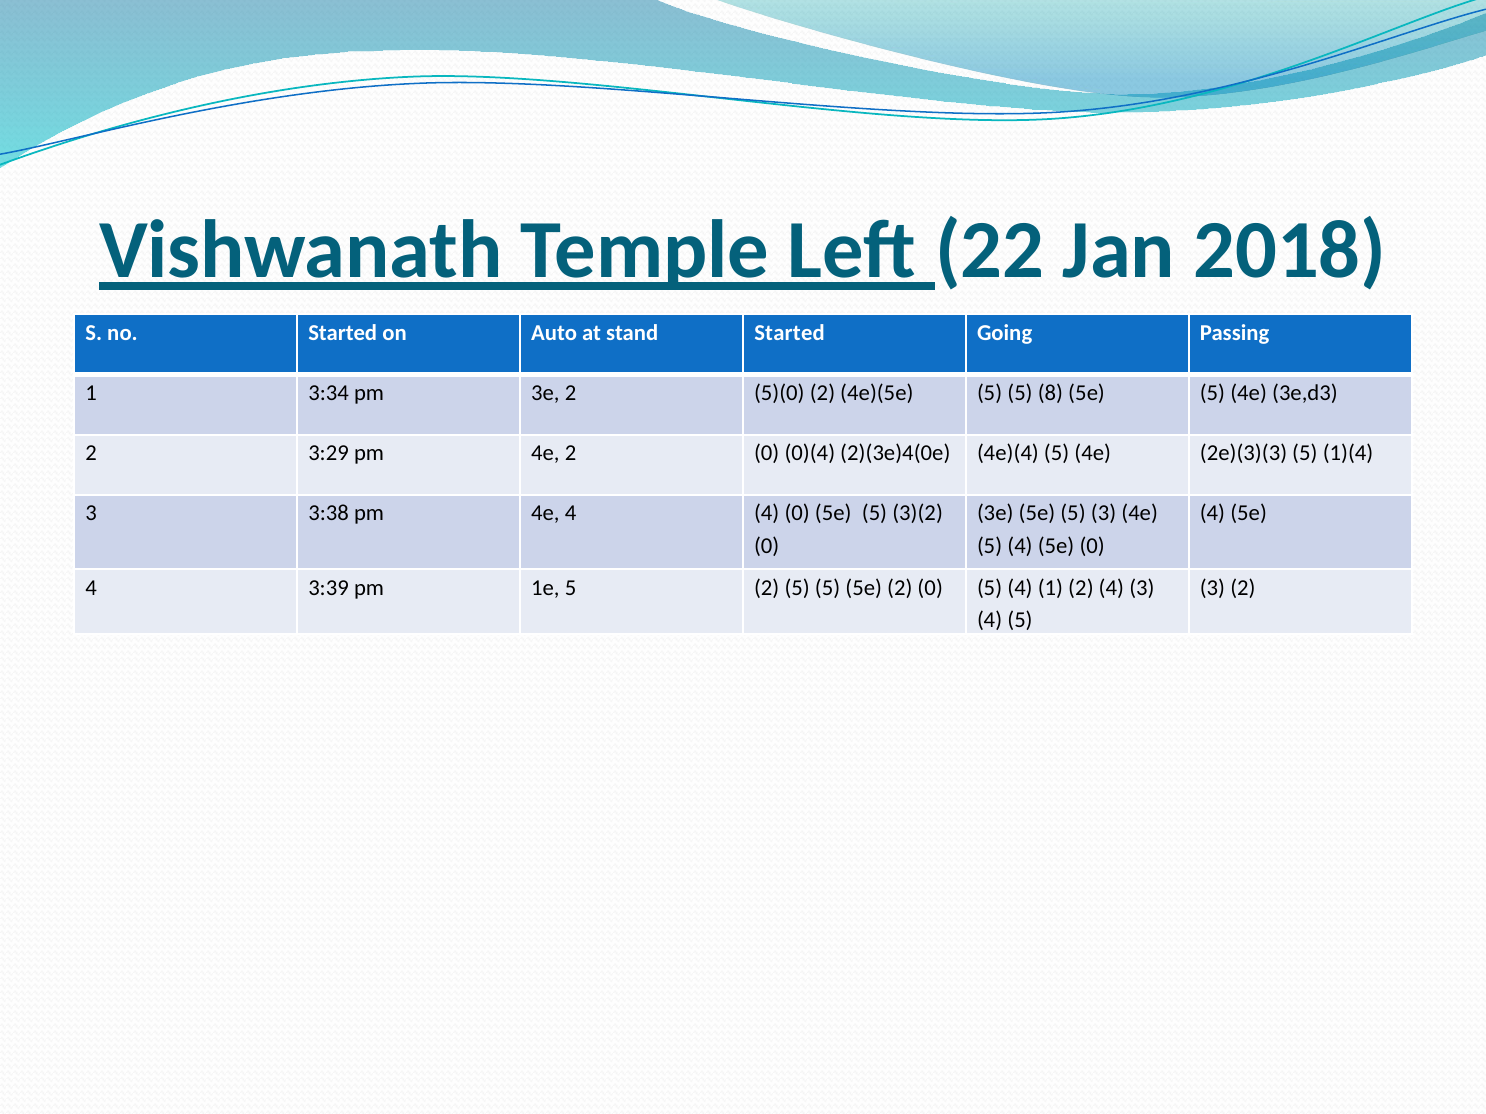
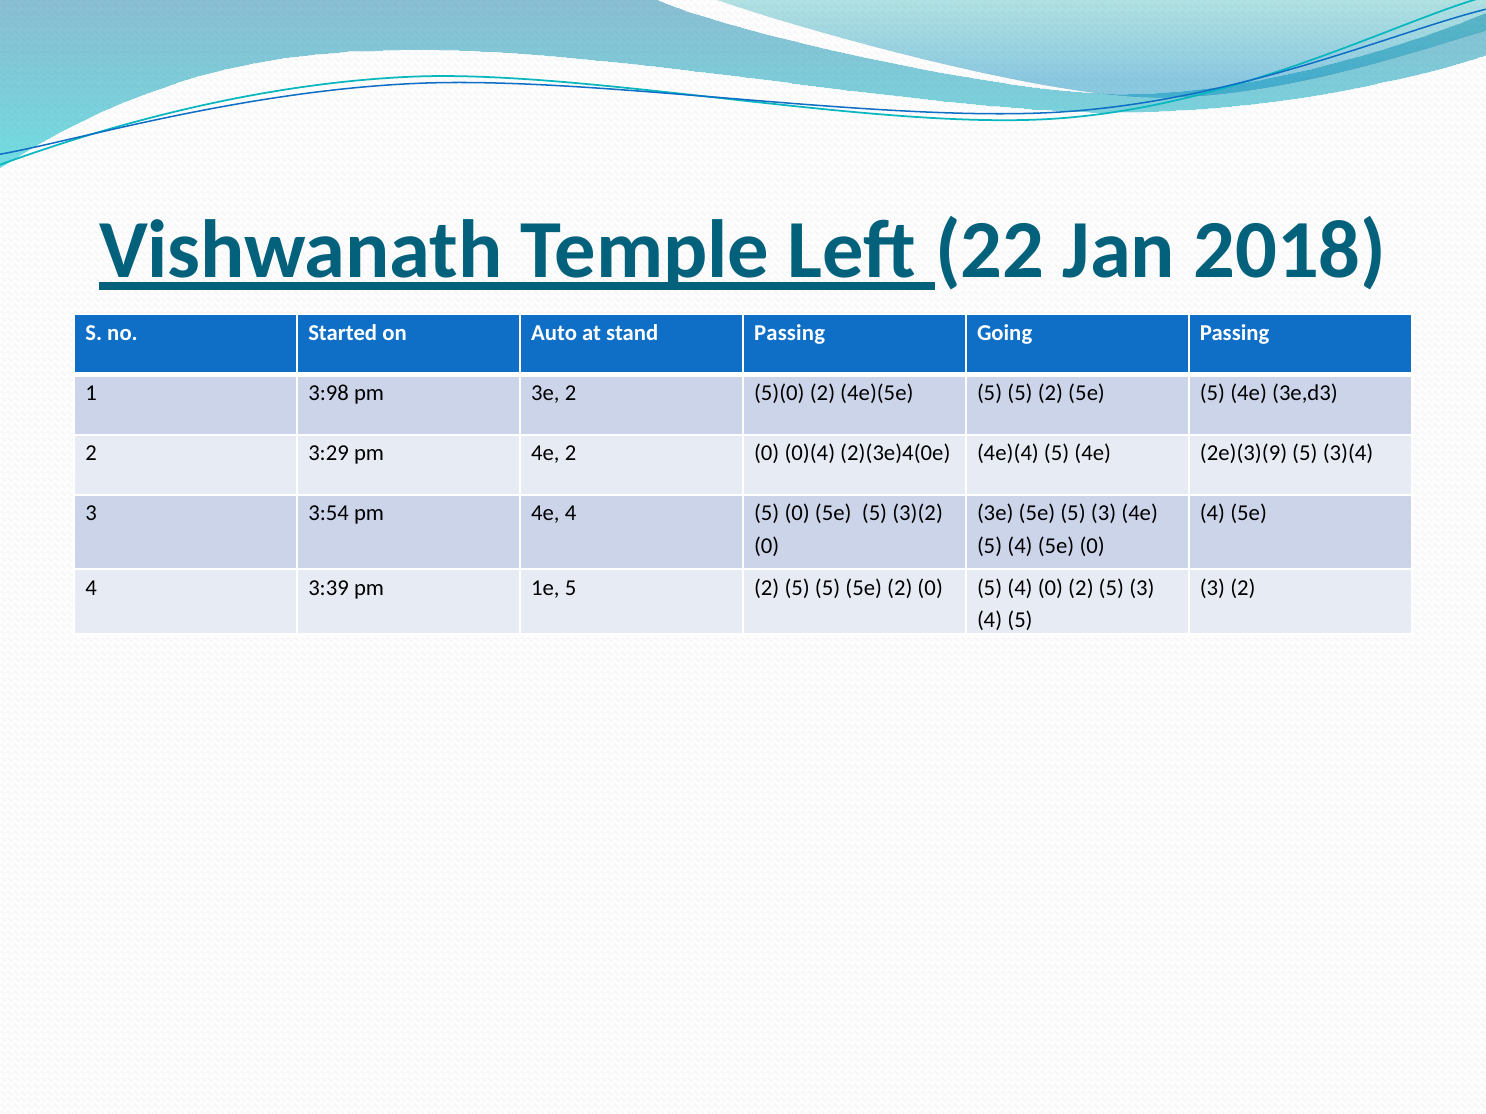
stand Started: Started -> Passing (790, 333)
3:34: 3:34 -> 3:98 (329, 393)
5 5 8: 8 -> 2 (1050, 393)
2e)(3)(3: 2e)(3)(3 -> 2e)(3)(9 (1244, 453)
1)(4: 1)(4 -> 3)(4 (1348, 453)
3:38: 3:38 -> 3:54 (329, 514)
4e 4 4: 4 -> 5 (767, 514)
4 1: 1 -> 0 (1050, 588)
4: 4 -> 5 (1111, 588)
